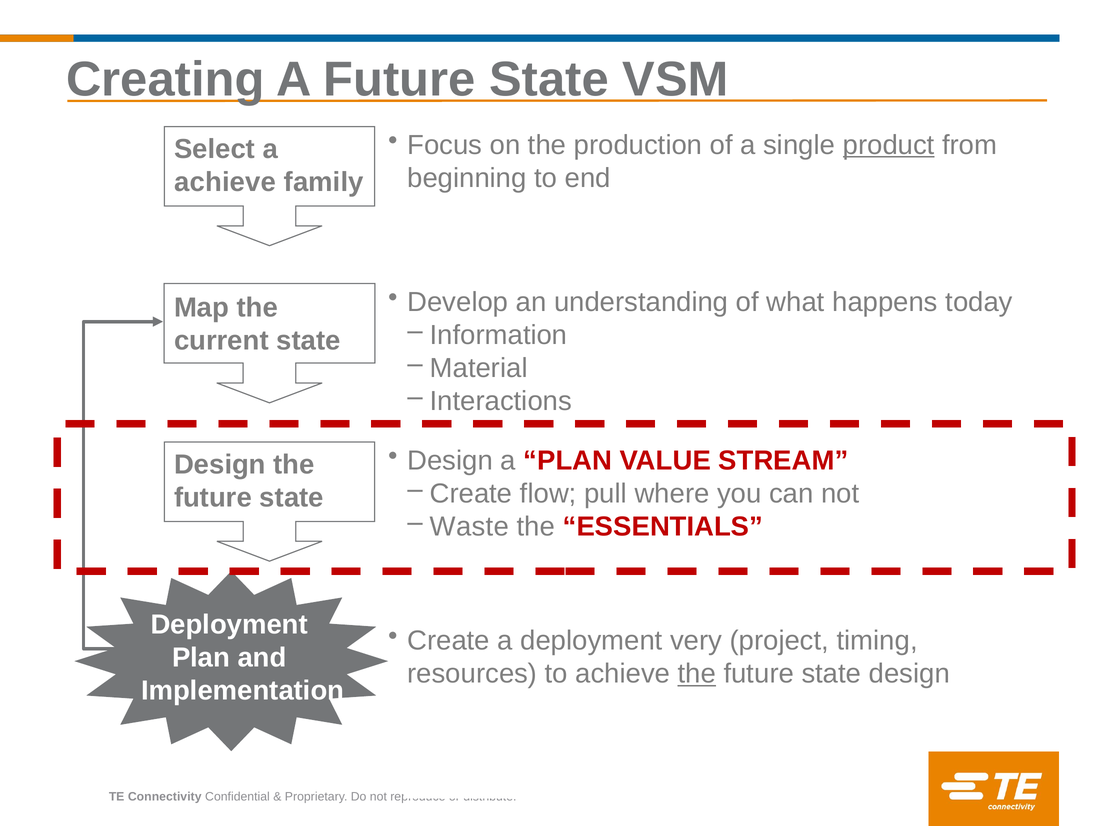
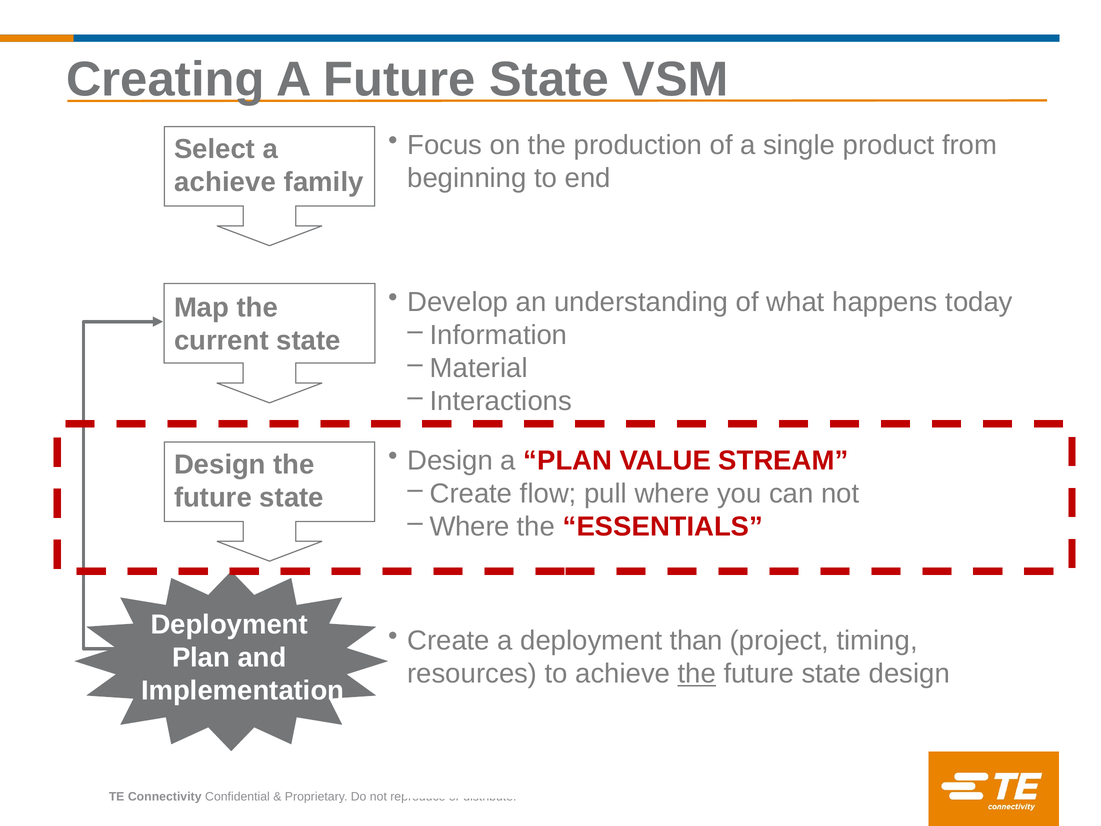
product underline: present -> none (889, 145)
Waste: Waste -> Where (470, 526)
very: very -> than (696, 641)
